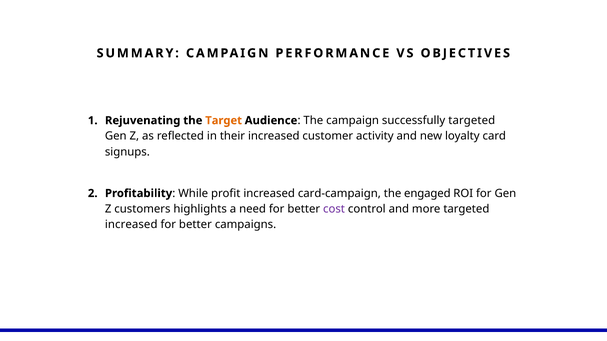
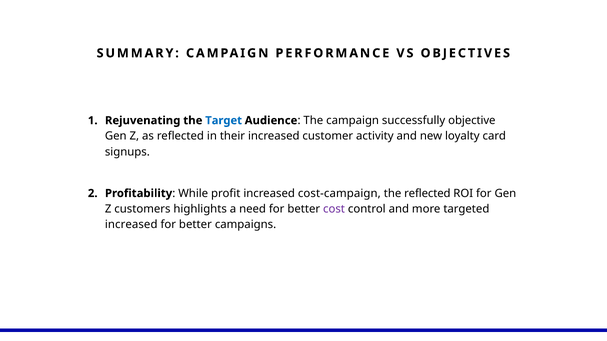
Target colour: orange -> blue (224, 121)
successfully targeted: targeted -> objective (472, 121)
card-campaign: card-campaign -> cost-campaign (339, 194)
the engaged: engaged -> reflected (427, 194)
